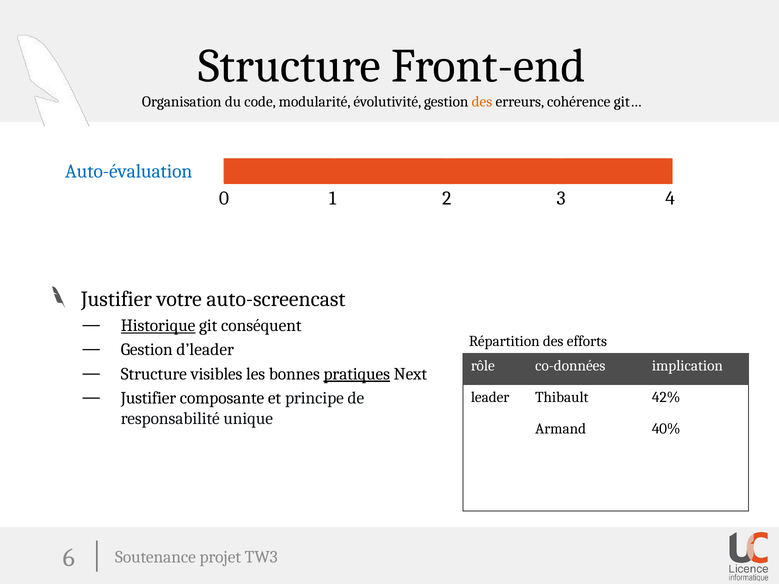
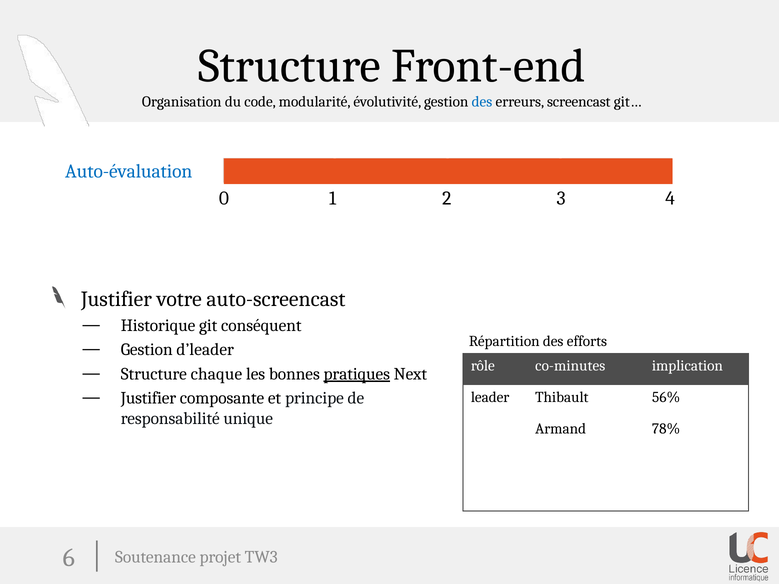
des colour: orange -> blue (482, 102)
cohérence: cohérence -> screencast (579, 102)
Historique underline: present -> none (158, 326)
co-données: co-données -> co-minutes (570, 366)
visibles: visibles -> chaque (216, 374)
42%: 42% -> 56% (666, 398)
40%: 40% -> 78% (666, 429)
